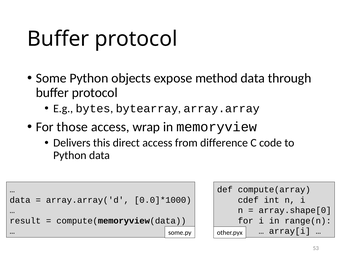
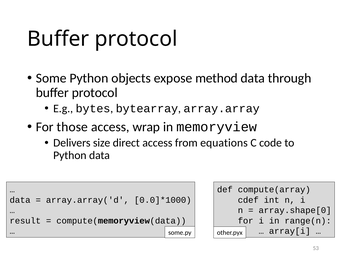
this: this -> size (102, 143)
difference: difference -> equations (224, 143)
